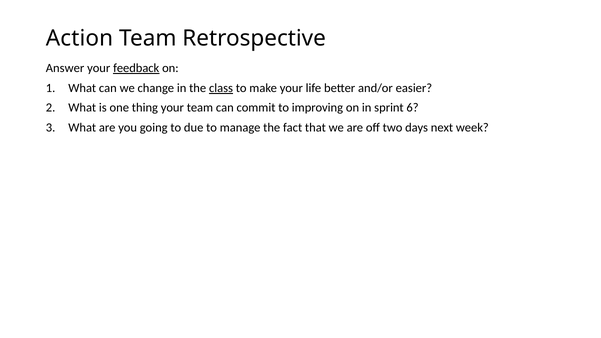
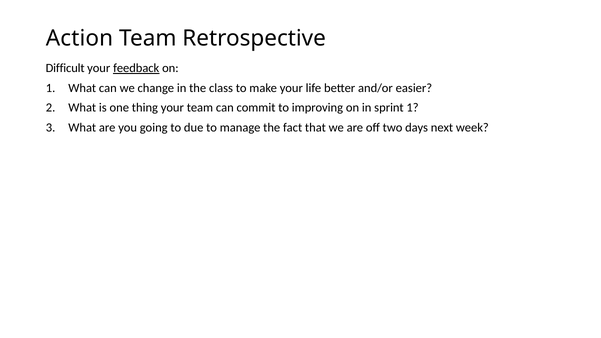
Answer: Answer -> Difficult (65, 68)
class underline: present -> none (221, 88)
sprint 6: 6 -> 1 (413, 108)
